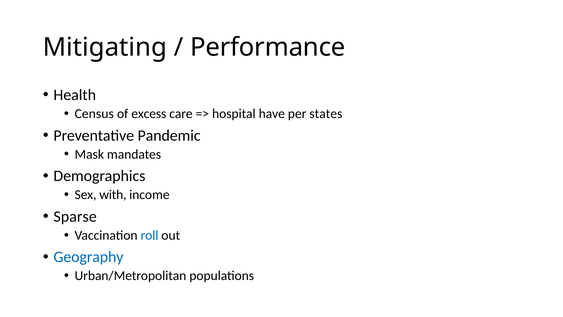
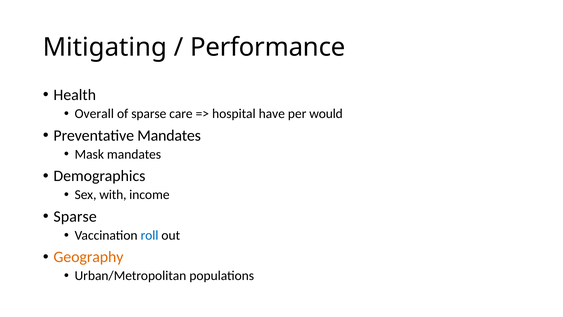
Census: Census -> Overall (94, 114)
of excess: excess -> sparse (149, 114)
states: states -> would (326, 114)
Preventative Pandemic: Pandemic -> Mandates (169, 135)
Geography colour: blue -> orange (88, 257)
